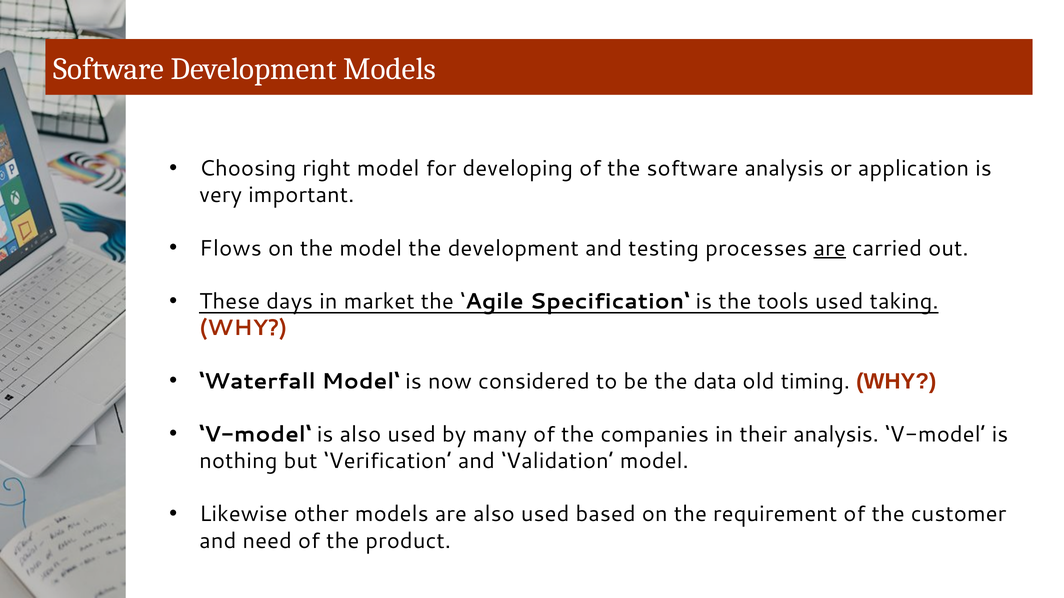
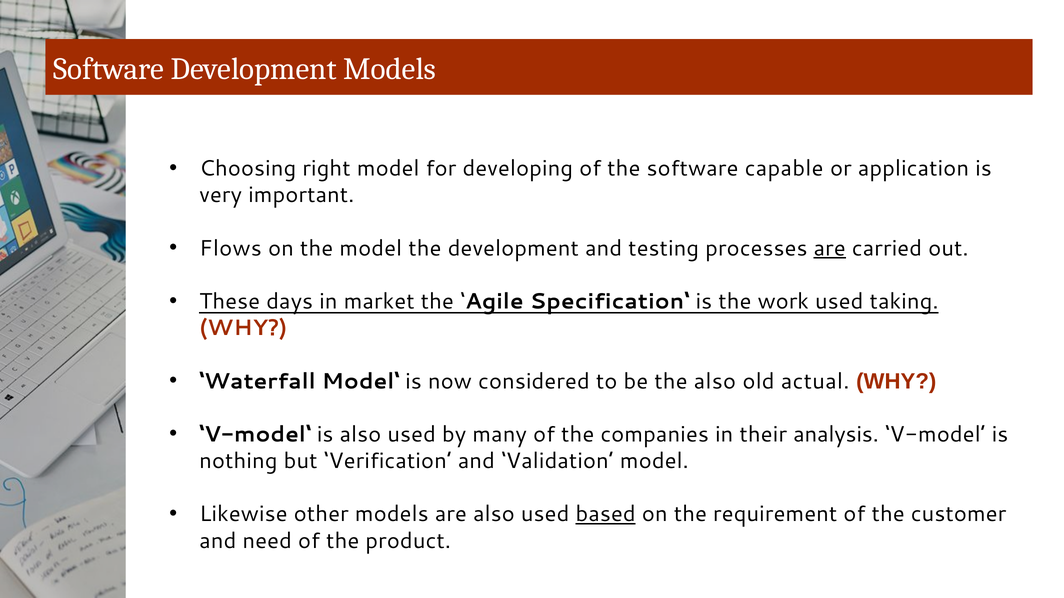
software analysis: analysis -> capable (784, 169)
tools: tools -> work (783, 302)
the data: data -> also (715, 382)
timing: timing -> actual (815, 382)
based underline: none -> present (606, 515)
